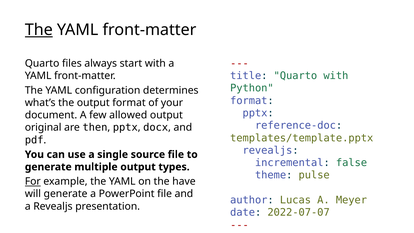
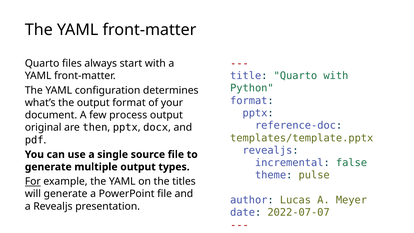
The underline: present -> none (39, 30)
allowed: allowed -> process (128, 115)
have: have -> titles (184, 181)
